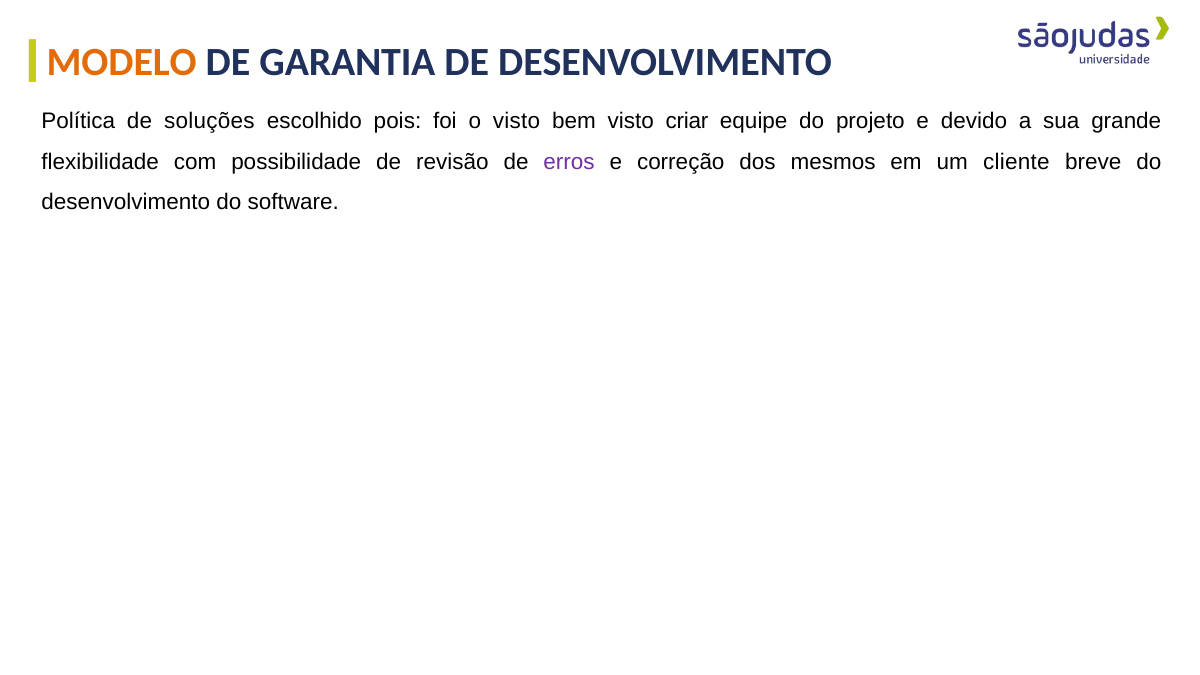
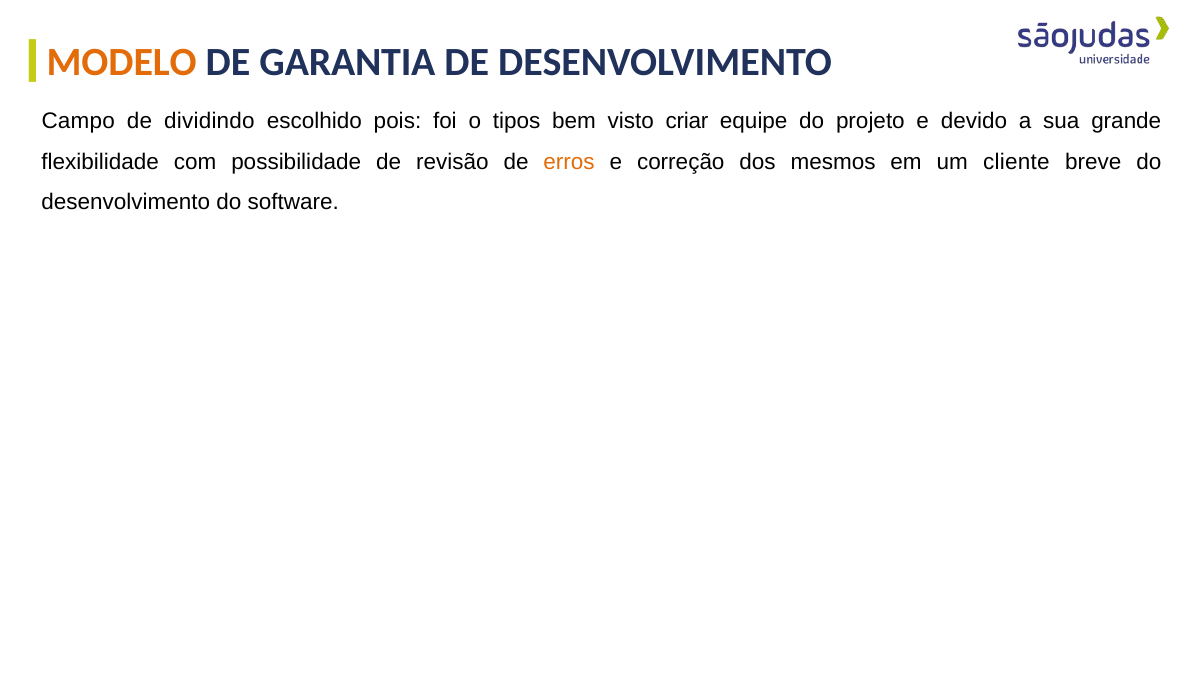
Política: Política -> Campo (78, 121)
soluções: soluções -> dividindo (209, 121)
o visto: visto -> tipos (517, 121)
erros colour: purple -> orange (569, 162)
